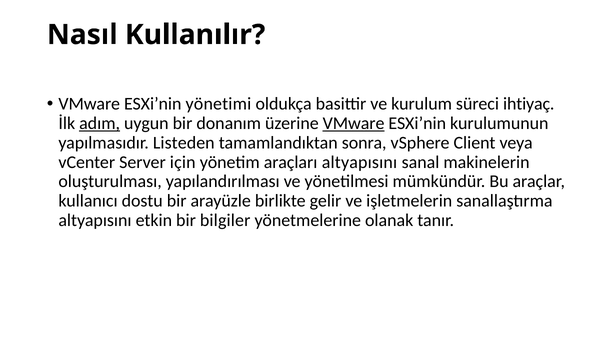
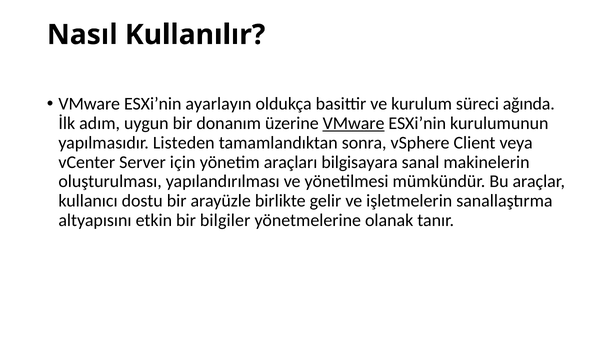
yönetimi: yönetimi -> ayarlayın (219, 104)
ihtiyaç: ihtiyaç -> ağında (529, 104)
adım underline: present -> none (100, 123)
araçları altyapısını: altyapısını -> bilgisayara (360, 162)
